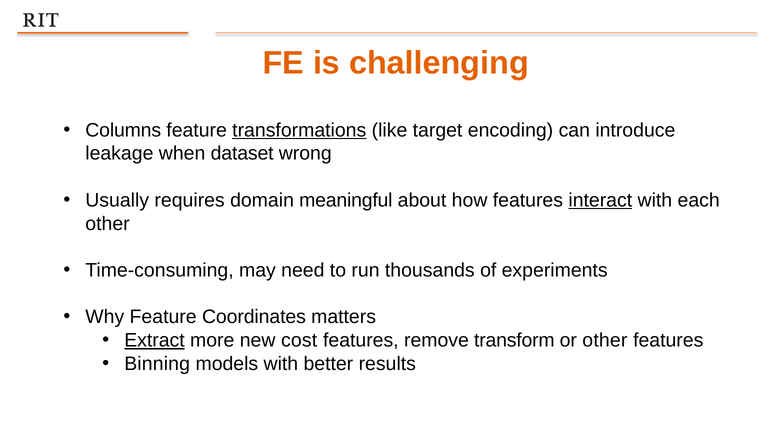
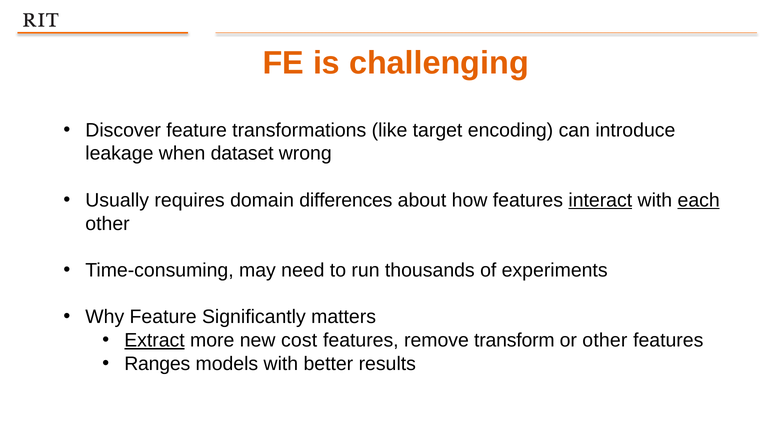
Columns: Columns -> Discover (123, 130)
transformations underline: present -> none (299, 130)
meaningful: meaningful -> differences (346, 200)
each underline: none -> present (699, 200)
Coordinates: Coordinates -> Significantly (254, 317)
Binning: Binning -> Ranges (157, 363)
